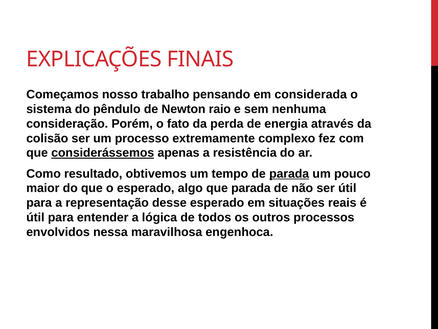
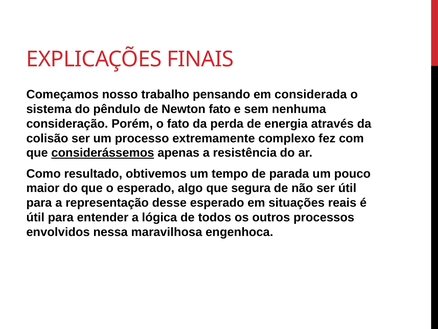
Newton raio: raio -> fato (220, 109)
parada underline: present -> none (289, 173)
que parada: parada -> segura (251, 188)
